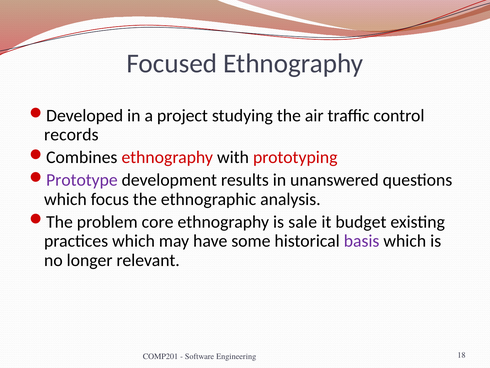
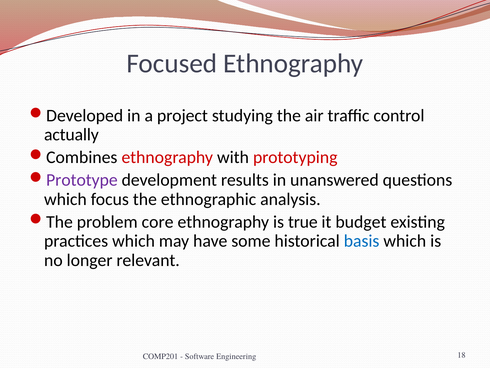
records: records -> actually (71, 135)
sale: sale -> true (303, 222)
basis colour: purple -> blue (362, 241)
